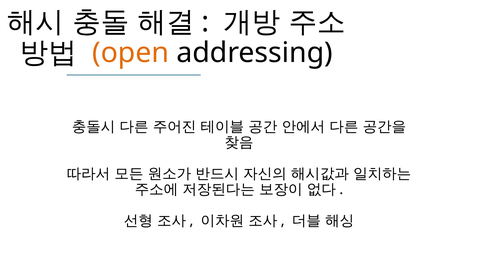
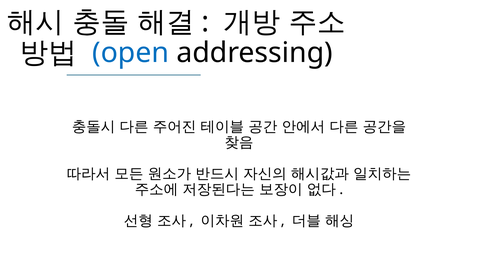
open colour: orange -> blue (131, 53)
